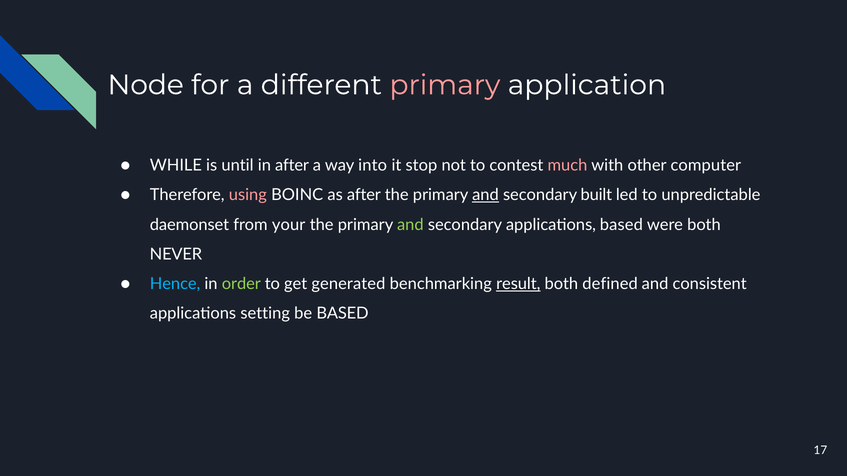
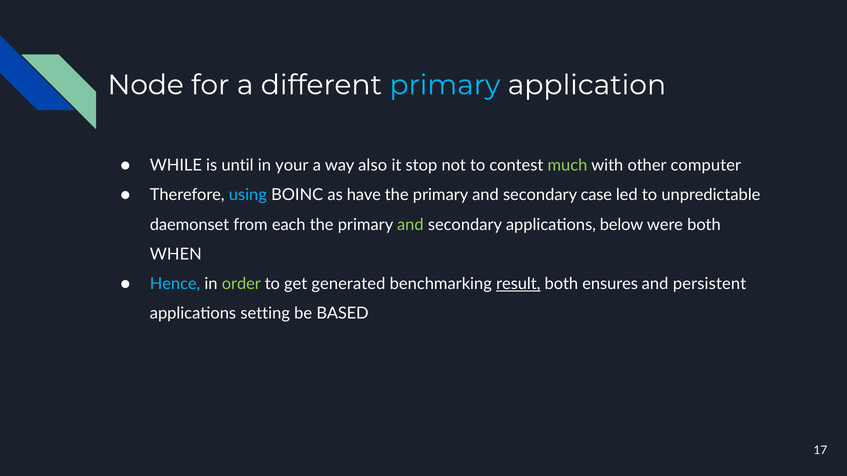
primary colour: pink -> light blue (445, 85)
in after: after -> your (292, 166)
into: into -> also (373, 166)
much colour: pink -> light green (567, 166)
using colour: pink -> light blue (248, 195)
as after: after -> have (364, 195)
and underline: present -> none (485, 195)
built: built -> case (596, 195)
your: your -> each (289, 225)
applications based: based -> below (622, 225)
NEVER: NEVER -> WHEN (176, 255)
defined: defined -> ensures (610, 284)
consistent: consistent -> persistent (710, 284)
